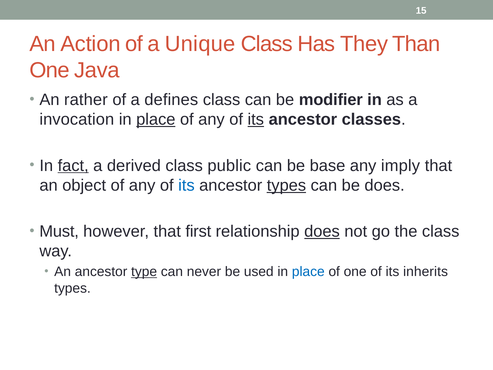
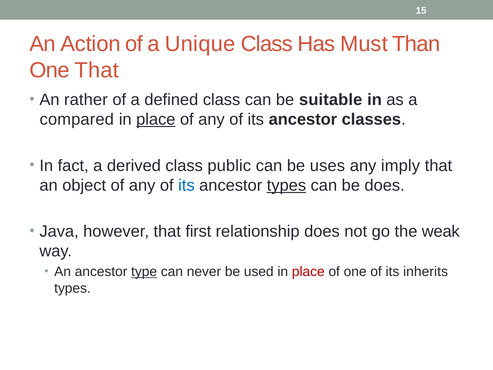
They: They -> Must (364, 44)
One Java: Java -> That (97, 70)
defines: defines -> defined (171, 100)
modifier: modifier -> suitable (331, 100)
invocation: invocation -> compared (77, 119)
its underline: present -> none (256, 119)
fact underline: present -> none (73, 165)
base: base -> uses (327, 165)
Must: Must -> Java (59, 231)
does underline: present -> none (322, 231)
the class: class -> weak (441, 231)
place colour: blue -> red (308, 272)
